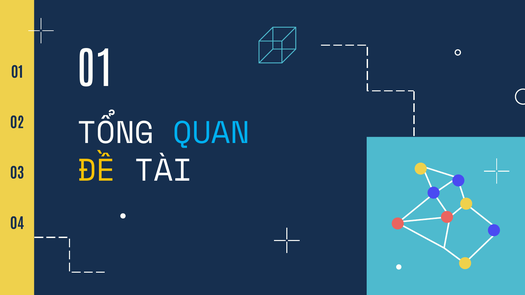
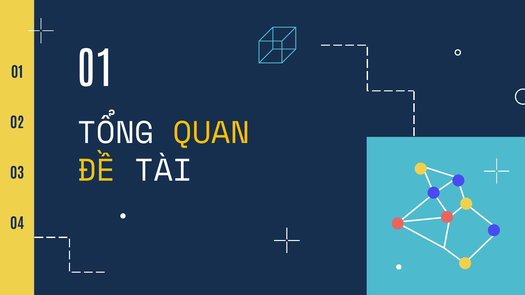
QUAN colour: light blue -> yellow (211, 133)
